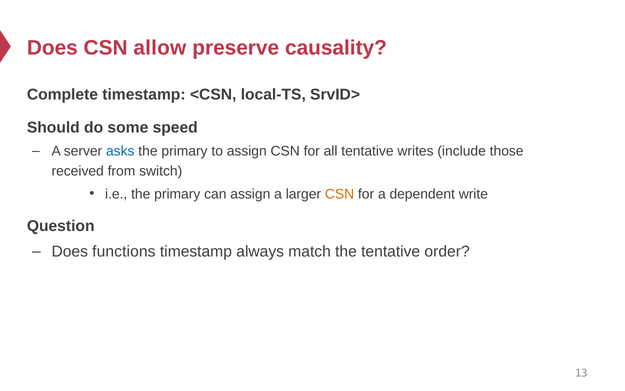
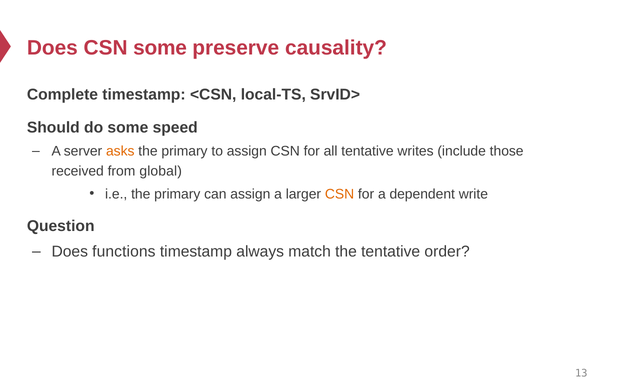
CSN allow: allow -> some (160, 48)
asks colour: blue -> orange (120, 151)
switch: switch -> global (161, 171)
